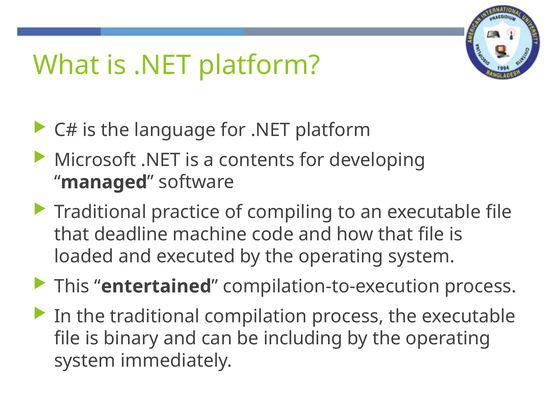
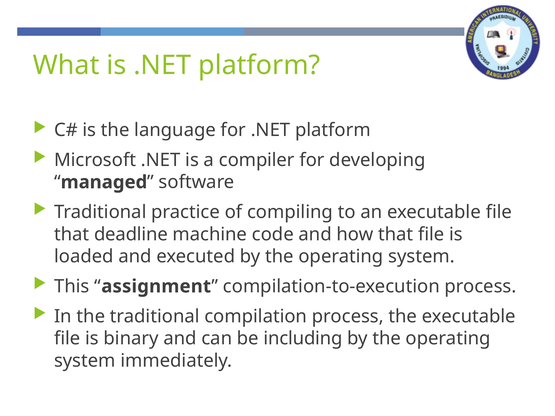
contents: contents -> compiler (257, 160)
entertained: entertained -> assignment (156, 287)
